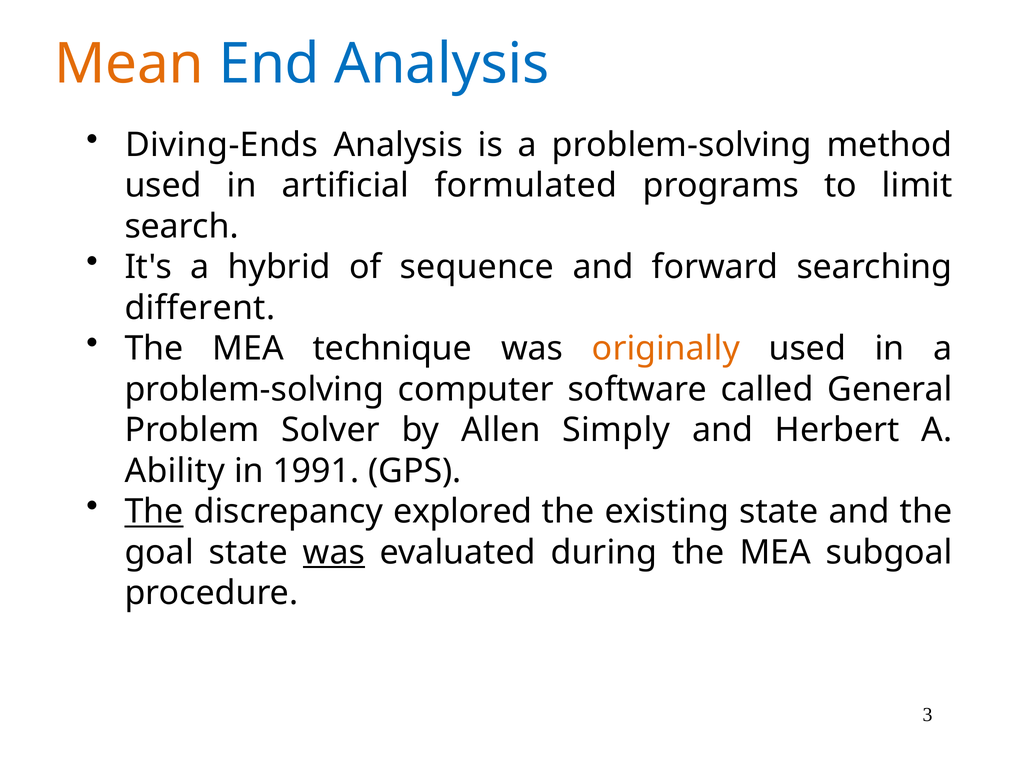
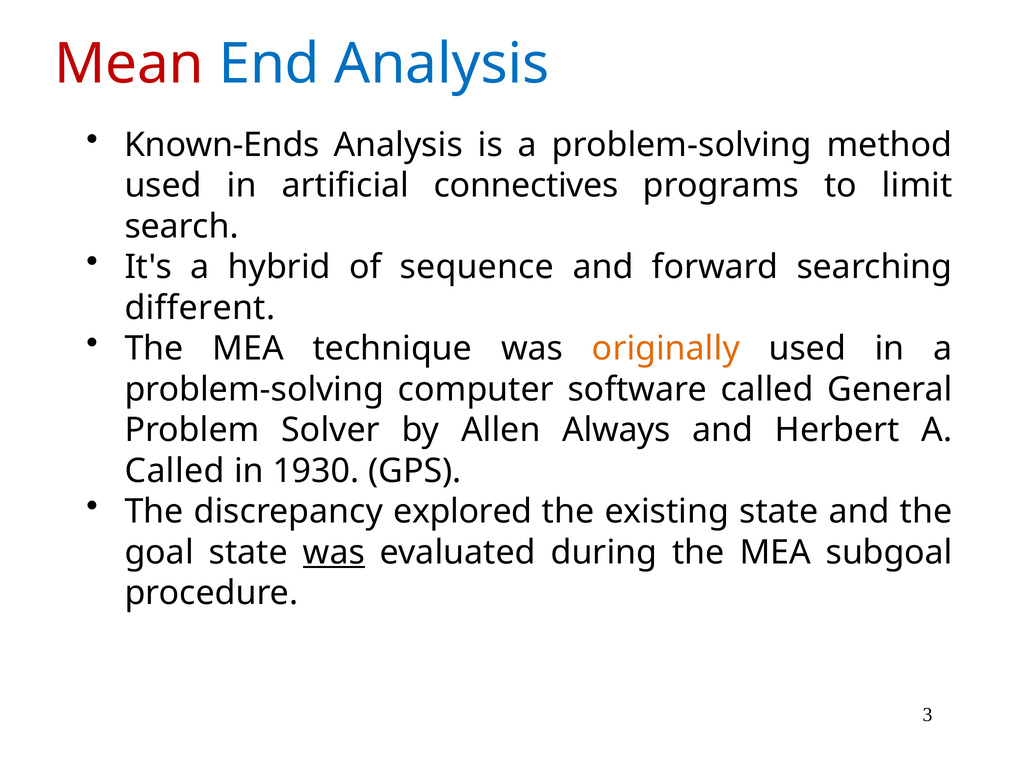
Mean colour: orange -> red (129, 64)
Diving-Ends: Diving-Ends -> Known-Ends (222, 145)
formulated: formulated -> connectives (526, 186)
Simply: Simply -> Always (616, 430)
Ability: Ability -> Called (175, 471)
1991: 1991 -> 1930 (316, 471)
The underline: present -> none (154, 512)
